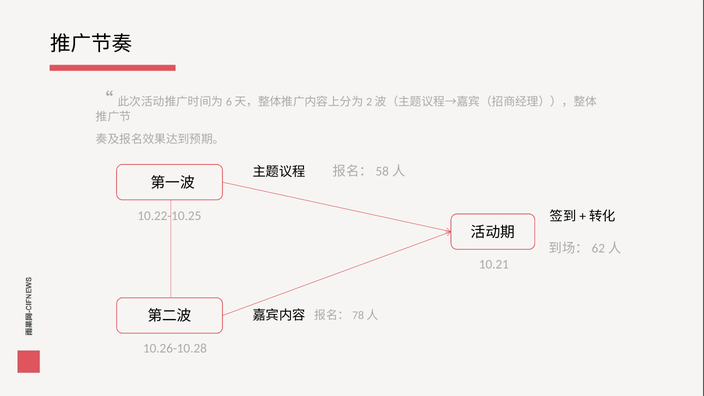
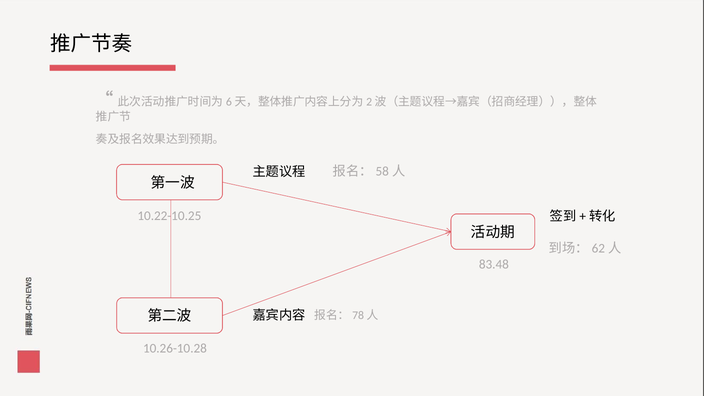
10.21: 10.21 -> 83.48 (494, 264)
